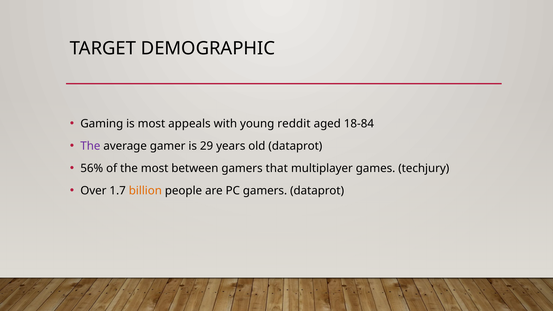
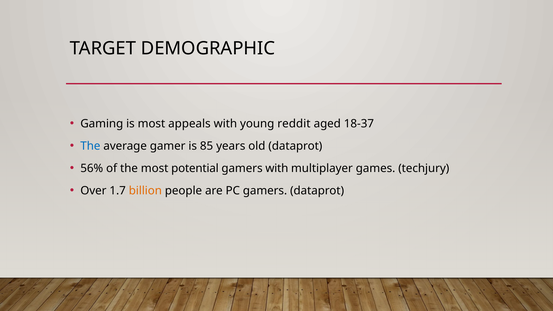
18-84: 18-84 -> 18-37 (359, 124)
The colour: purple -> blue (90, 146)
29: 29 -> 85 (207, 146)
between: between -> potential (195, 168)
gamers that: that -> with (277, 168)
